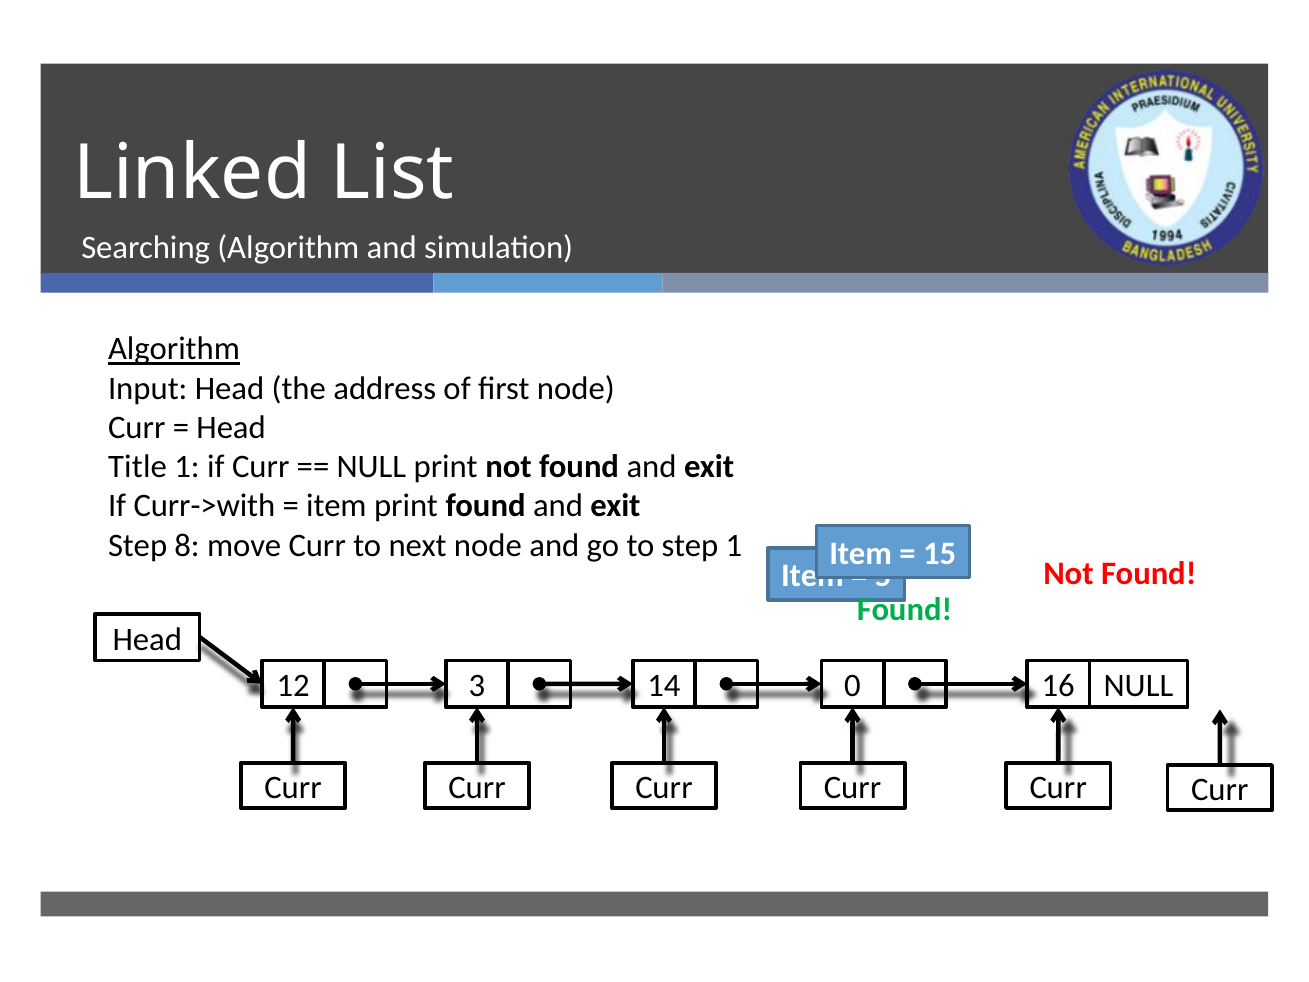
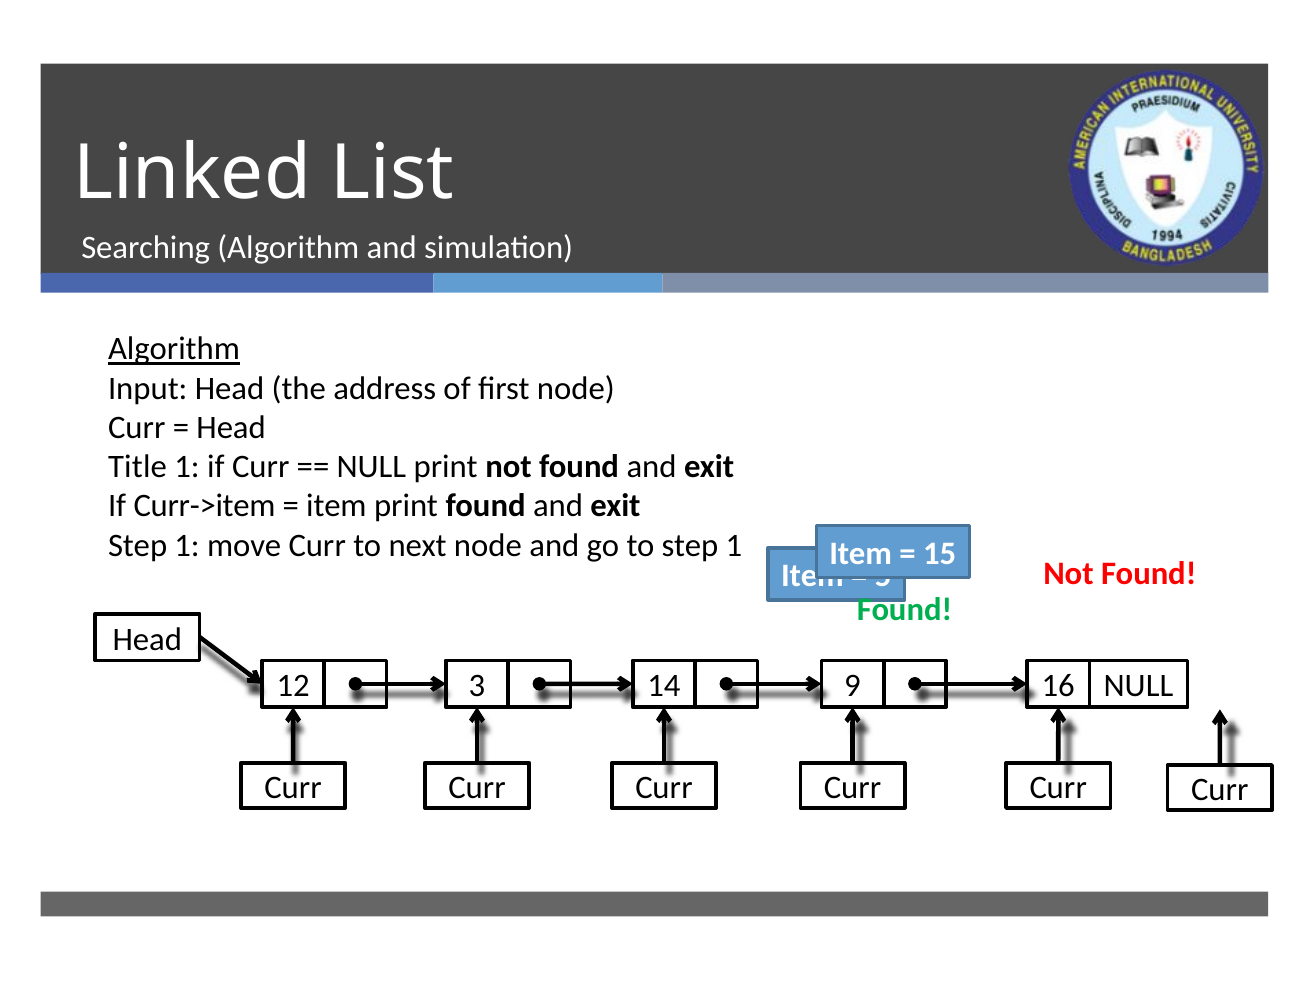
Curr->with: Curr->with -> Curr->item (204, 506)
8: 8 -> 1 (187, 545)
0: 0 -> 9 (852, 686)
